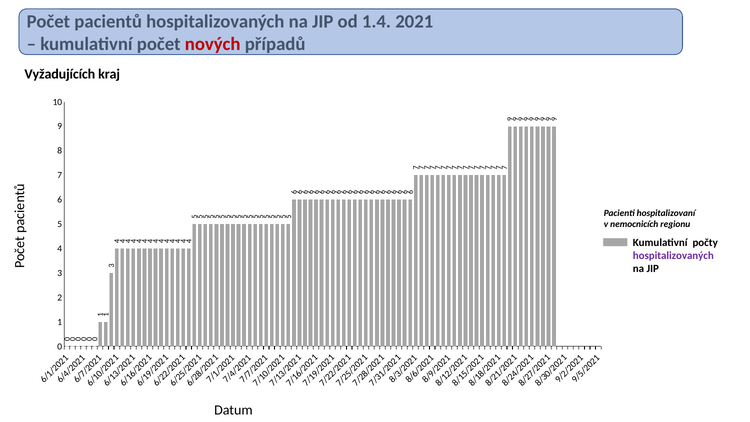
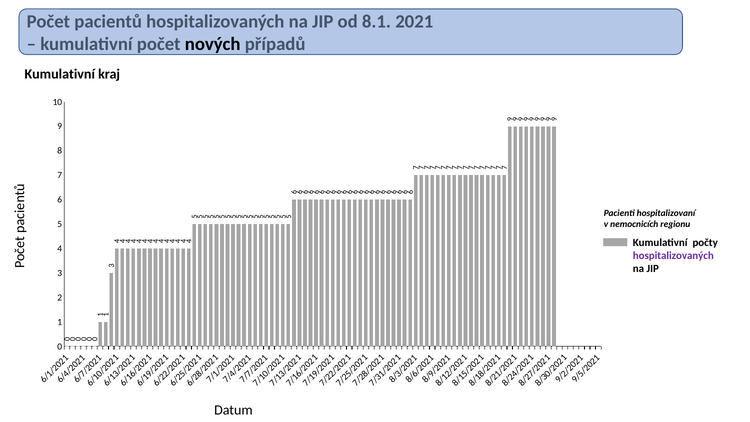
1.4: 1.4 -> 8.1 (376, 22)
nových colour: red -> black (213, 44)
Vyžadujících: Vyžadujících -> Kumulativní (60, 74)
